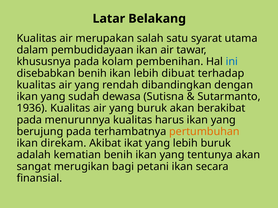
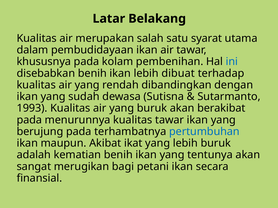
1936: 1936 -> 1993 (32, 108)
kualitas harus: harus -> tawar (170, 120)
pertumbuhan colour: orange -> blue (204, 132)
direkam: direkam -> maupun (64, 144)
